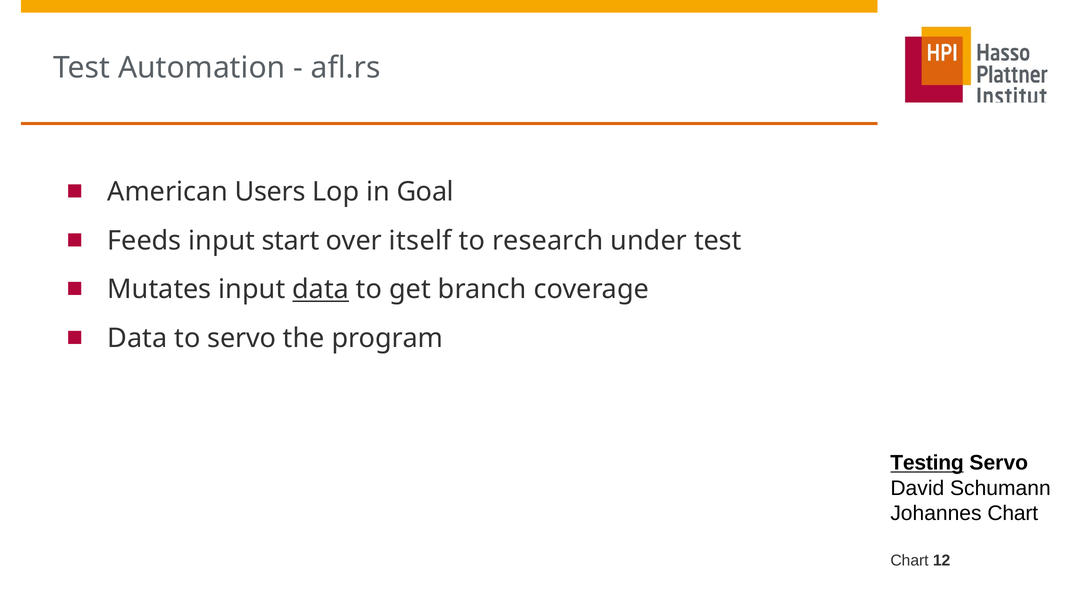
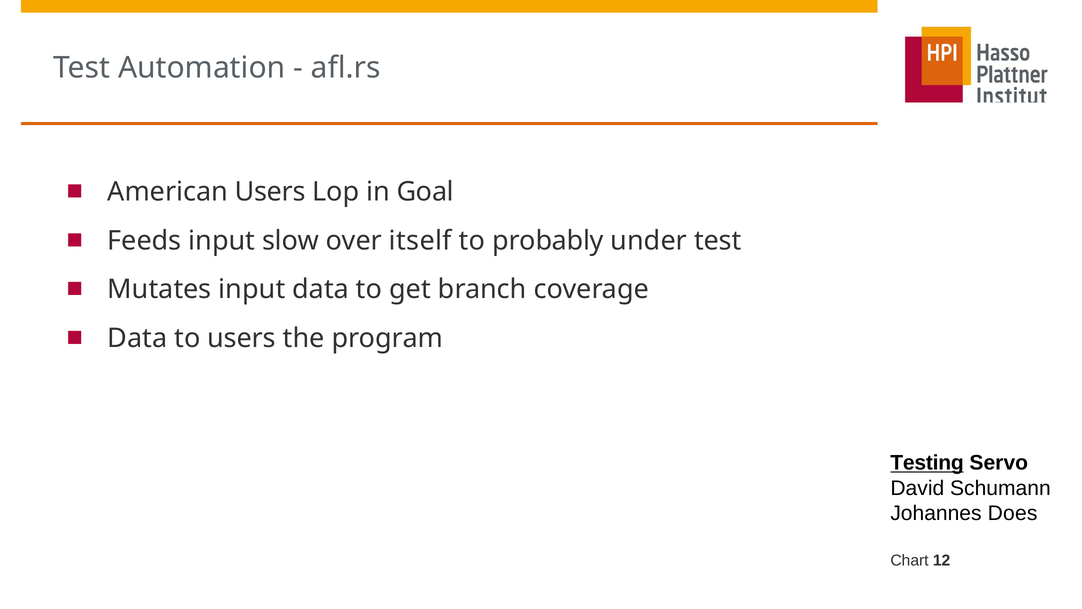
start: start -> slow (291, 241)
research: research -> probably (548, 241)
data underline: present -> none (321, 289)
to servo: servo -> users (242, 338)
Johannes Chart: Chart -> Does (1013, 513)
